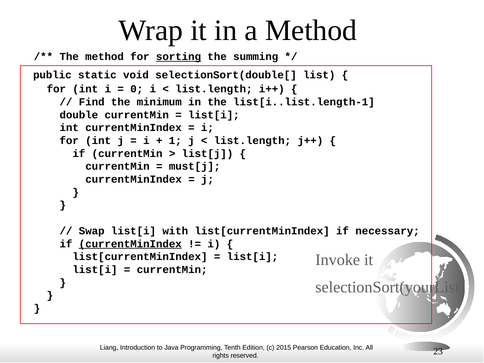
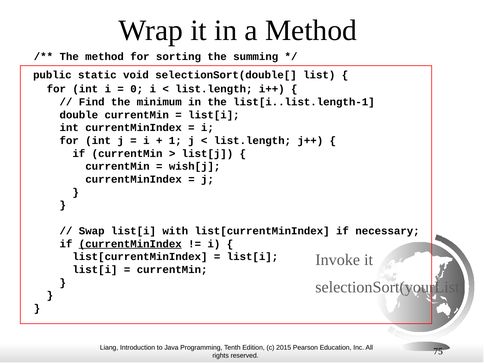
sorting underline: present -> none (179, 57)
must[j: must[j -> wish[j (195, 166)
23: 23 -> 75 (438, 351)
